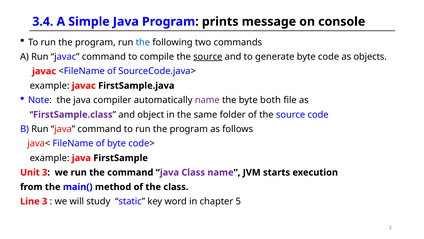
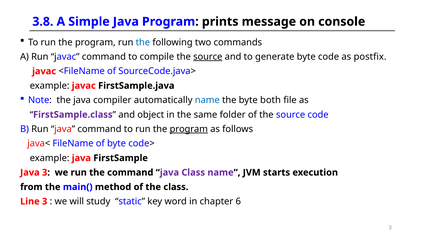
3.4: 3.4 -> 3.8 (43, 22)
objects: objects -> postfix (370, 57)
name colour: purple -> blue (207, 100)
program underline: none -> present (189, 129)
Unit: Unit -> Java (30, 172)
5: 5 -> 6 (238, 201)
